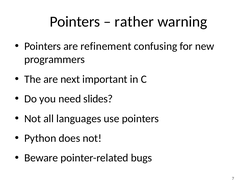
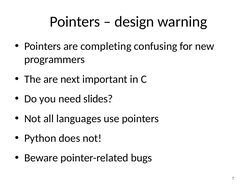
rather: rather -> design (134, 22)
refinement: refinement -> completing (106, 46)
